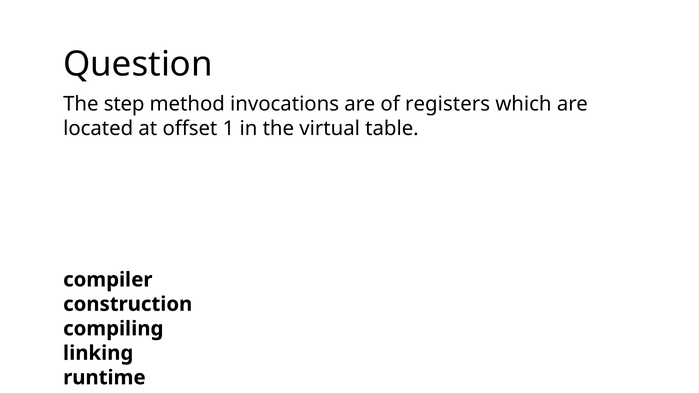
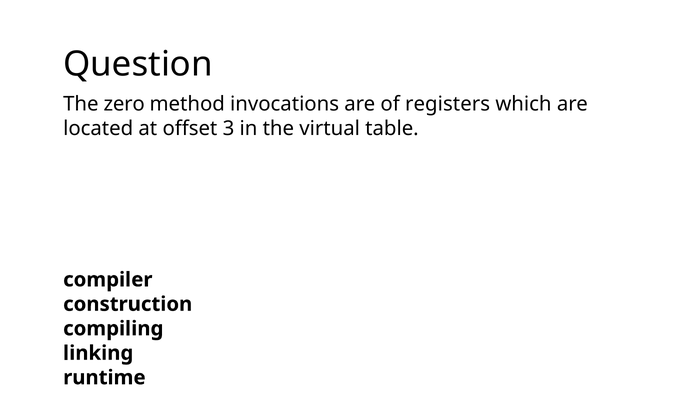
step: step -> zero (124, 104)
1: 1 -> 3 (228, 128)
